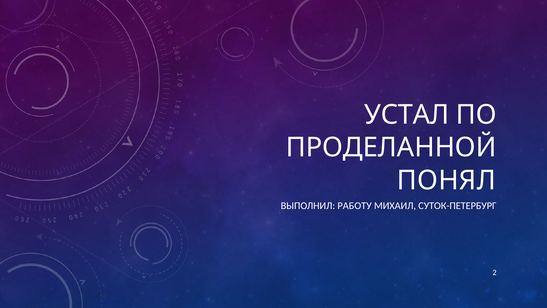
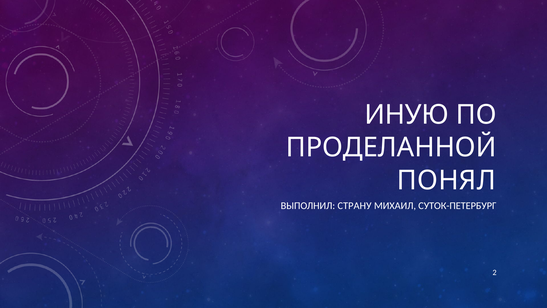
УСТАЛ: УСТАЛ -> ИНУЮ (407, 115)
РАБОТУ: РАБОТУ -> СТРАНУ (355, 206)
